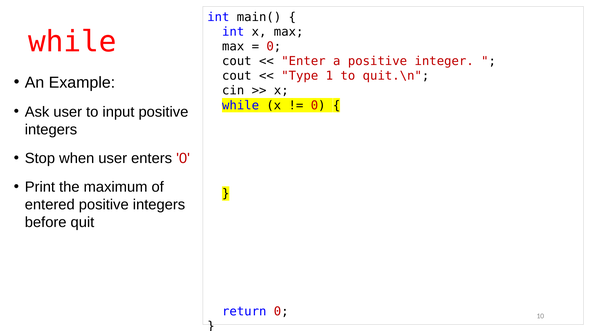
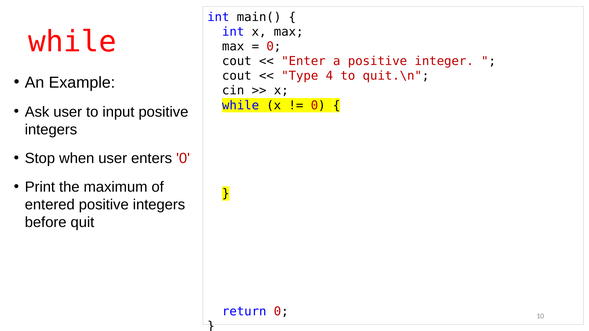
1: 1 -> 4 (329, 76)
